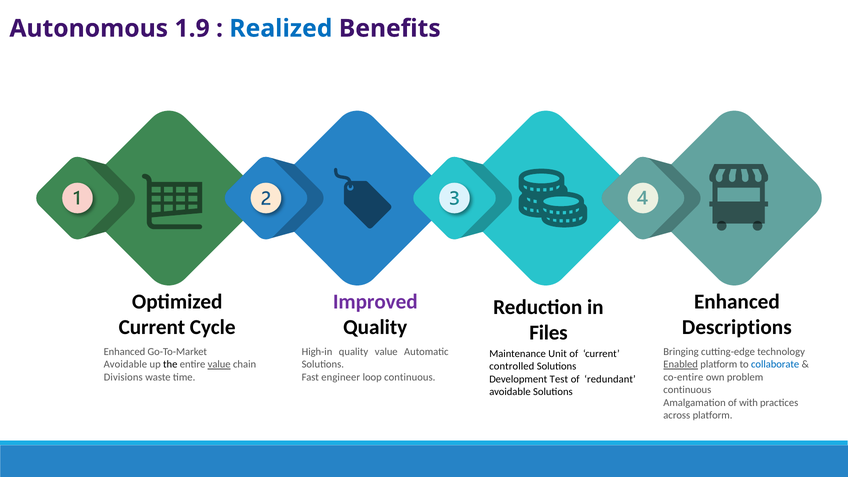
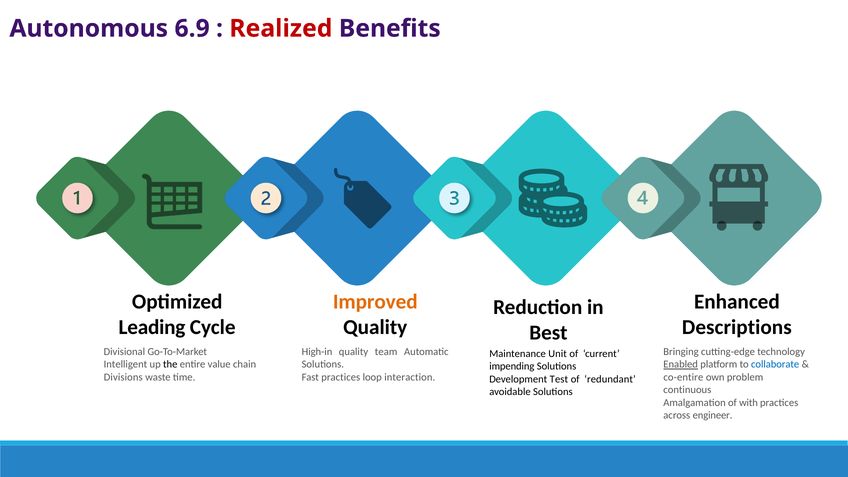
1.9: 1.9 -> 6.9 (192, 28)
Realized colour: blue -> red (281, 28)
Improved colour: purple -> orange (375, 302)
Current: Current -> Leading (152, 327)
Files: Files -> Best (548, 333)
Enhanced: Enhanced -> Divisional (124, 352)
quality value: value -> team (386, 352)
Avoidable: Avoidable -> Intelligent (125, 364)
value underline: present -> none (219, 364)
controlled: controlled -> impending (512, 366)
Fast engineer: engineer -> practices (341, 377)
loop continuous: continuous -> interaction (410, 377)
across platform: platform -> engineer (713, 415)
